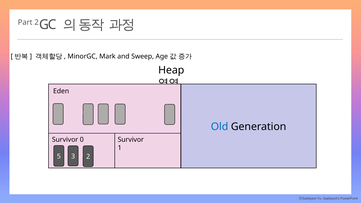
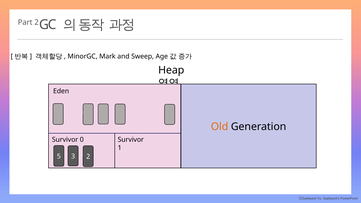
Old colour: blue -> orange (220, 127)
